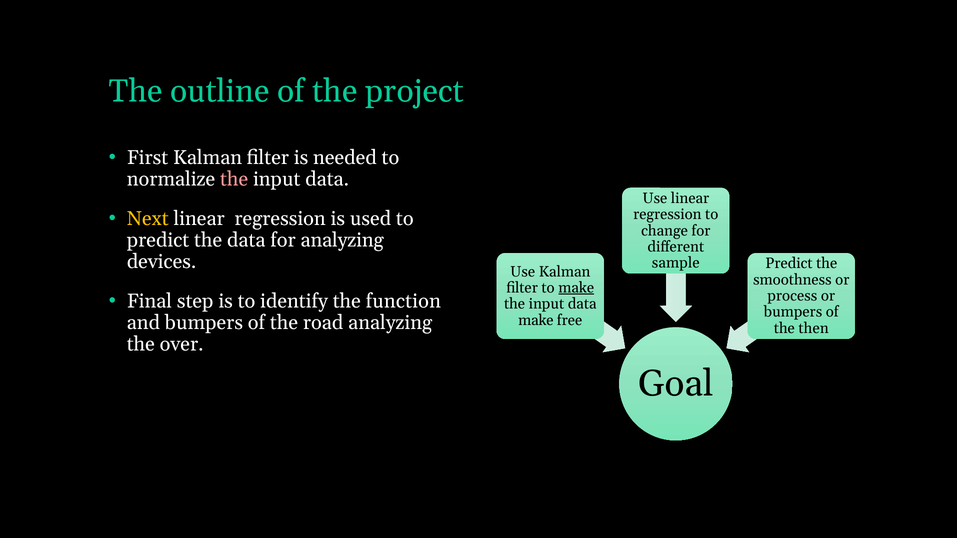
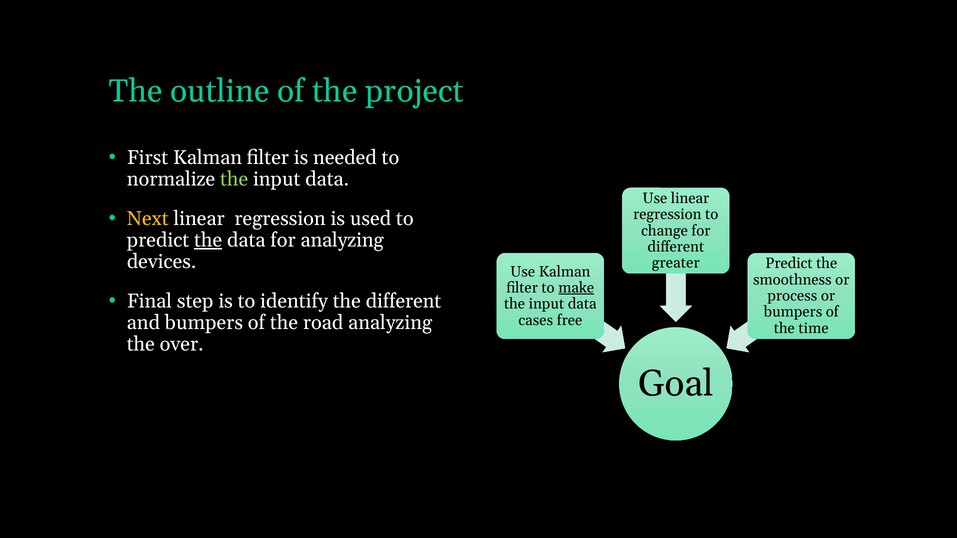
the colour: pink -> light green (234, 179)
the underline: none -> present (208, 240)
sample: sample -> greater (676, 263)
the function: function -> different (403, 301)
make: make -> cases (536, 320)
then: then -> time (814, 328)
